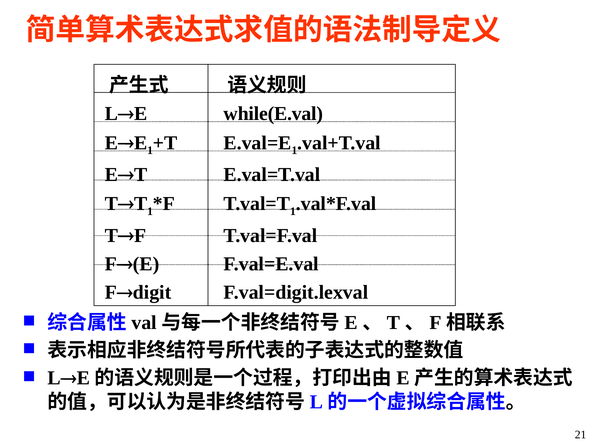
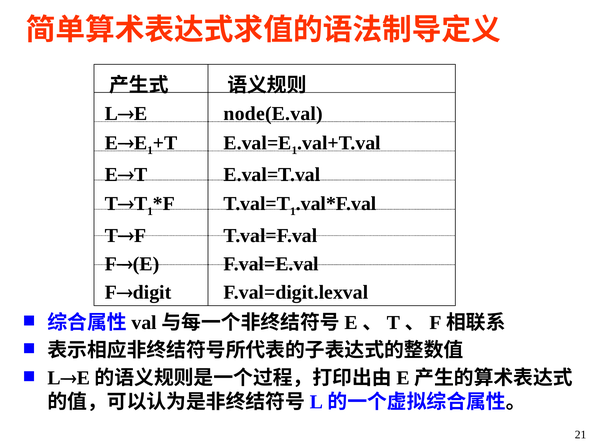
while(E.val: while(E.val -> node(E.val (273, 114)
